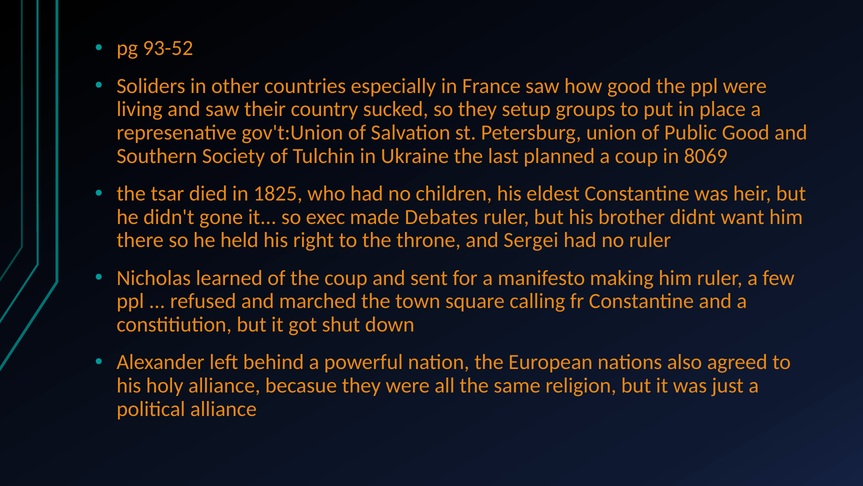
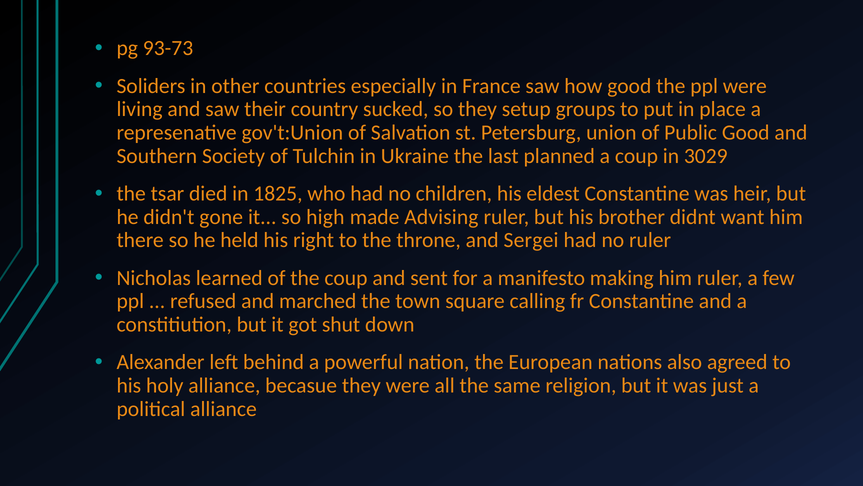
93-52: 93-52 -> 93-73 (168, 48)
8069: 8069 -> 3029 (706, 156)
exec: exec -> high (325, 217)
Debates: Debates -> Advising (441, 217)
